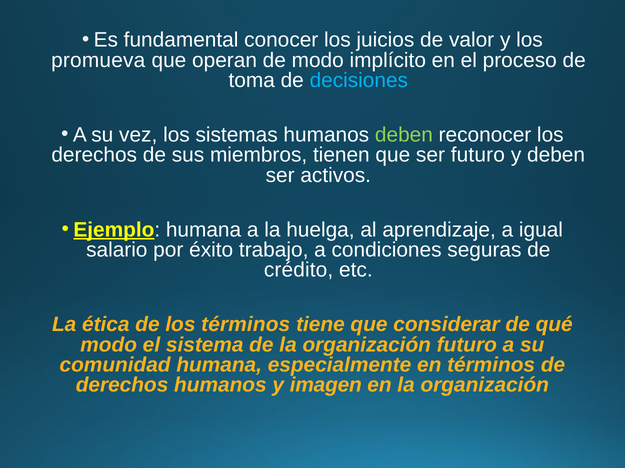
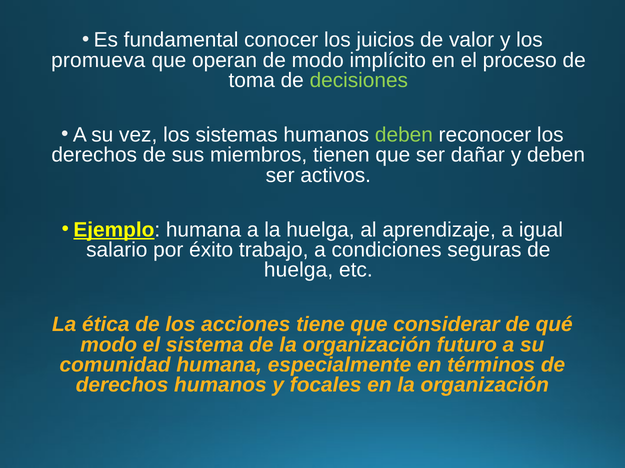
decisiones colour: light blue -> light green (359, 81)
ser futuro: futuro -> dañar (478, 155)
crédito: crédito -> huelga (299, 271)
los términos: términos -> acciones (246, 325)
imagen: imagen -> focales (326, 386)
